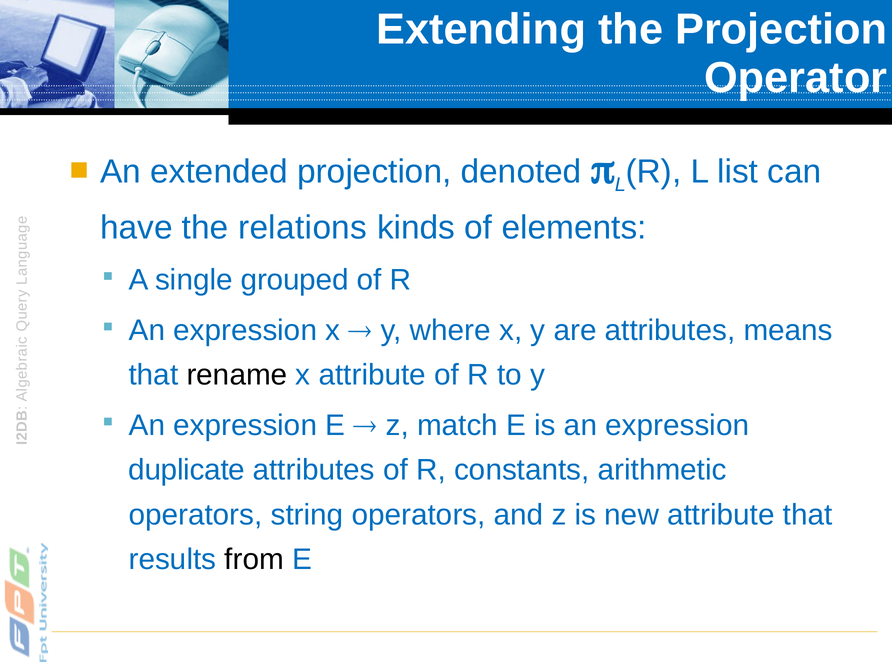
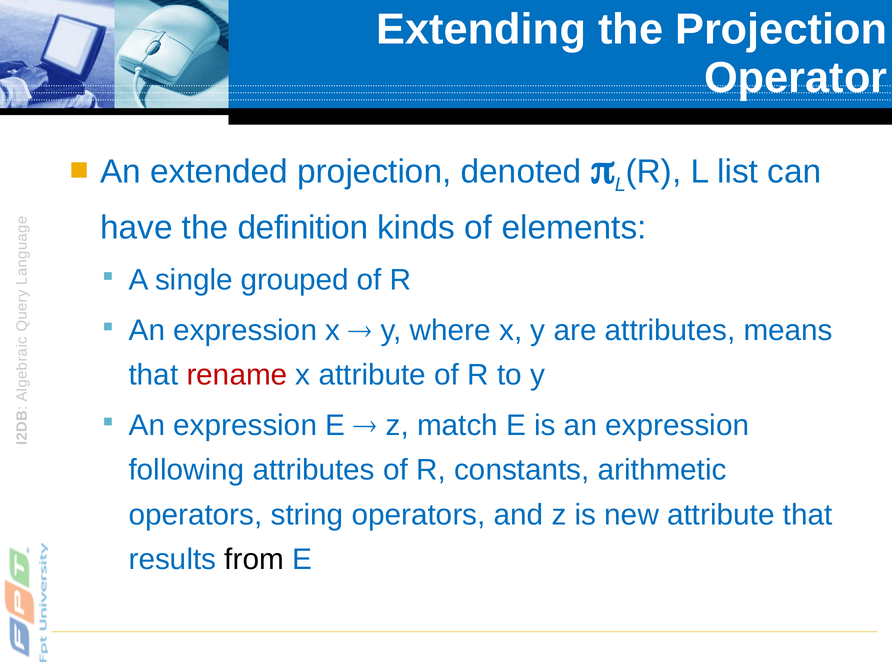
relations: relations -> definition (303, 228)
rename colour: black -> red (237, 375)
duplicate: duplicate -> following (187, 470)
